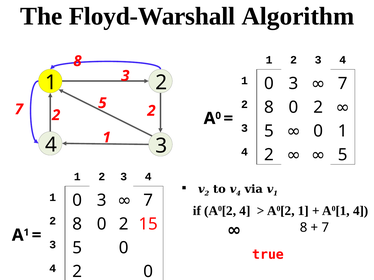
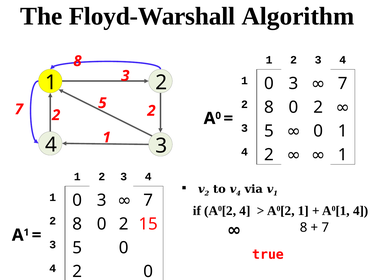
5: 5 -> 1 (343, 155)
